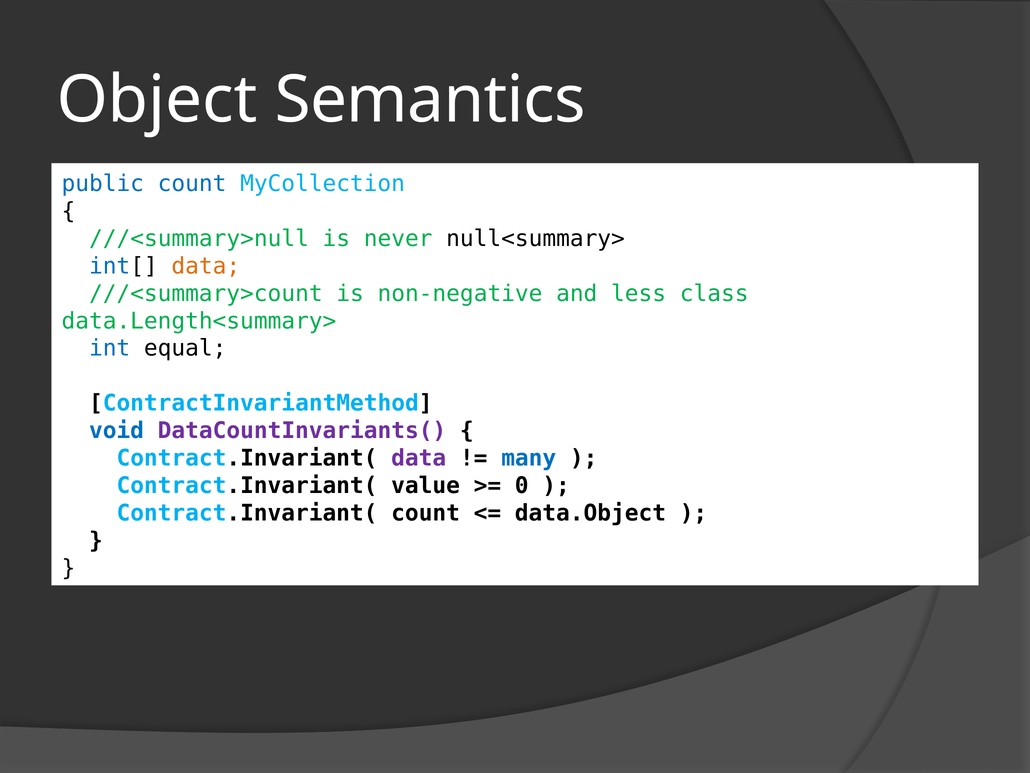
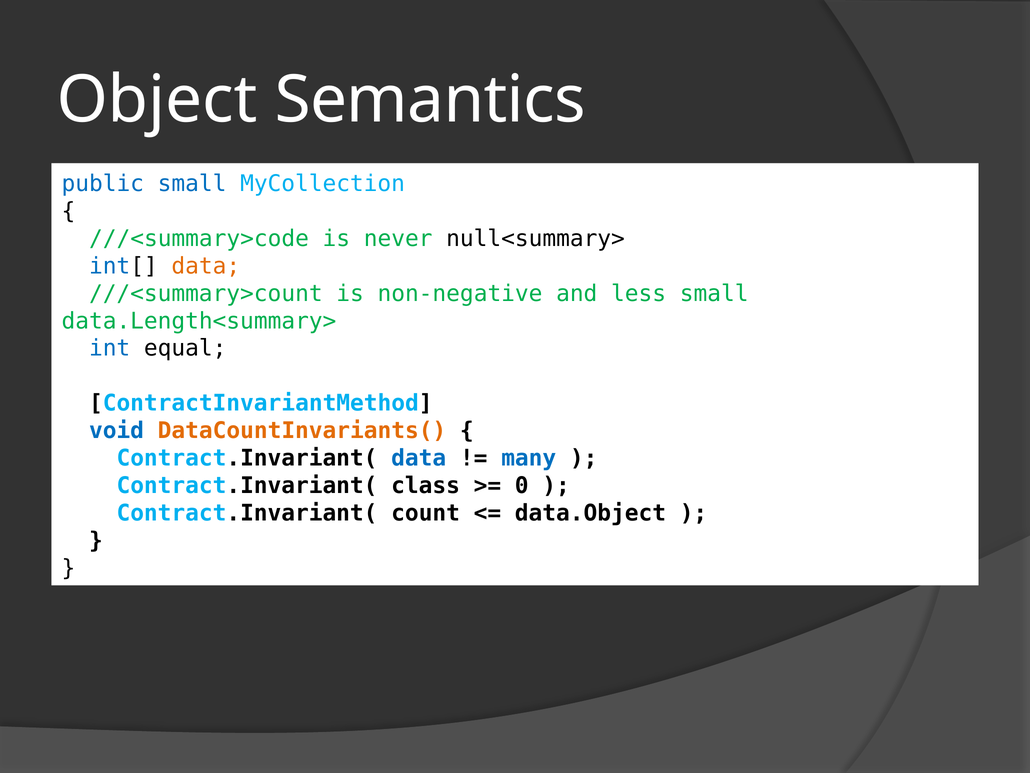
public count: count -> small (192, 183)
///<summary>null: ///<summary>null -> ///<summary>code (199, 238)
less class: class -> small (714, 293)
DataCountInvariants( colour: purple -> orange (302, 431)
data colour: purple -> blue (419, 458)
value: value -> class (426, 485)
